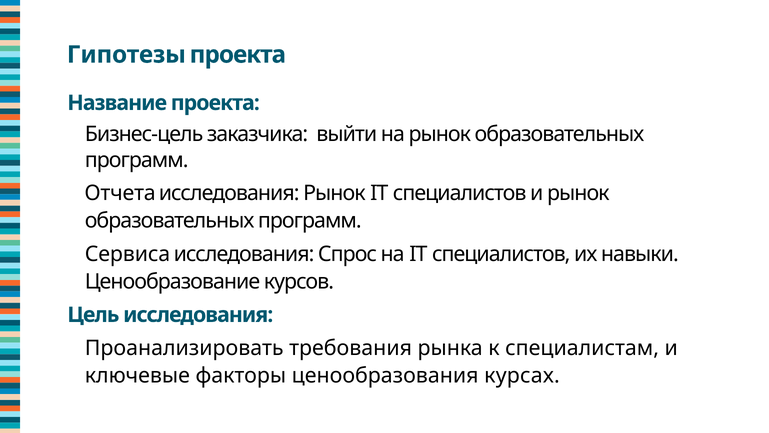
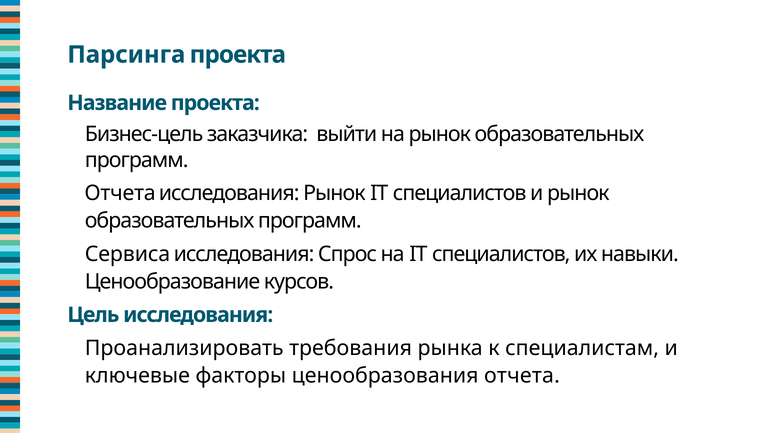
Гипотезы: Гипотезы -> Парсинга (126, 55)
ценообразования курсах: курсах -> отчета (522, 375)
